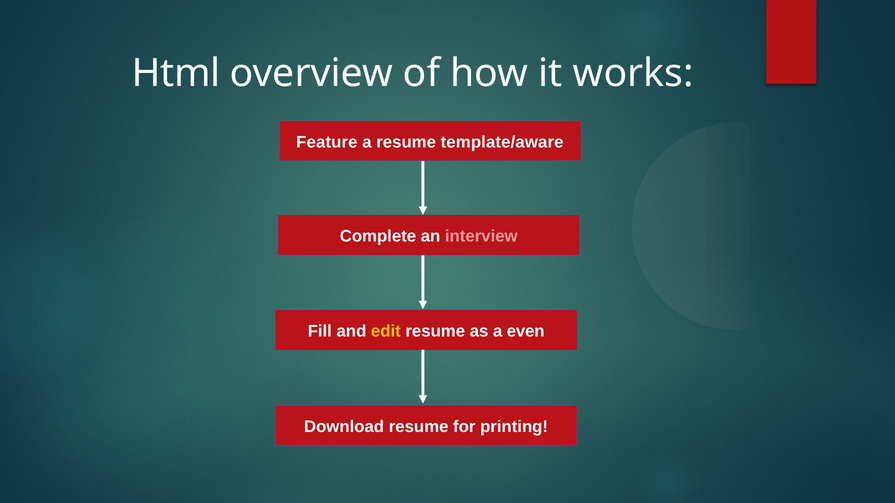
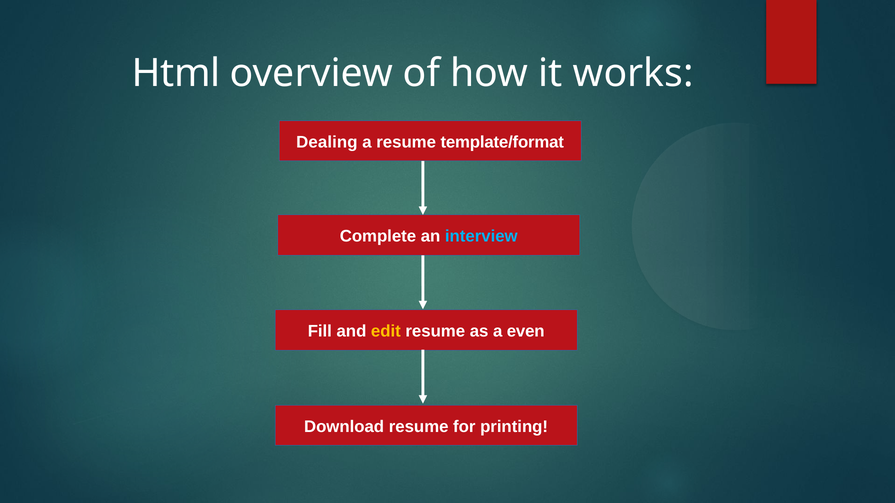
Feature: Feature -> Dealing (327, 142)
template/aware: template/aware -> template/format (502, 142)
interview colour: pink -> light blue (481, 236)
